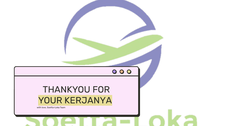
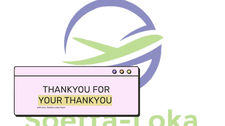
YOUR KERJANYA: KERJANYA -> THANKYOU (88, 101)
